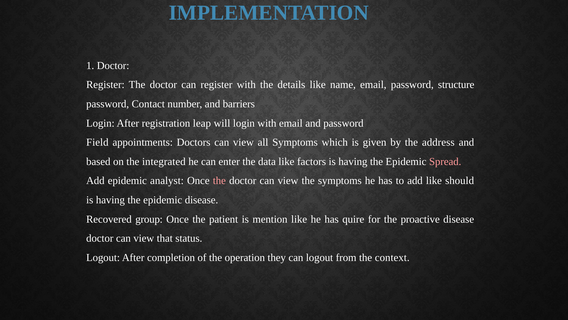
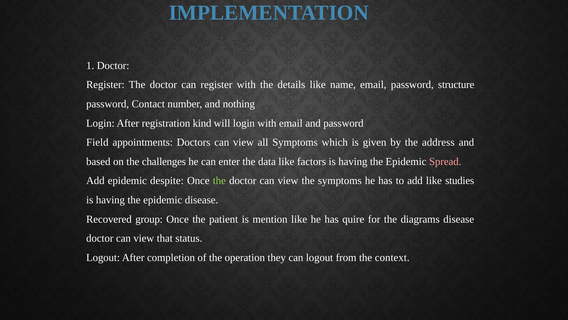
barriers: barriers -> nothing (239, 104)
leap: leap -> kind (202, 123)
integrated: integrated -> challenges (164, 161)
analyst: analyst -> despite (167, 181)
the colour: pink -> light green (219, 181)
should: should -> studies (460, 181)
proactive: proactive -> diagrams (420, 219)
